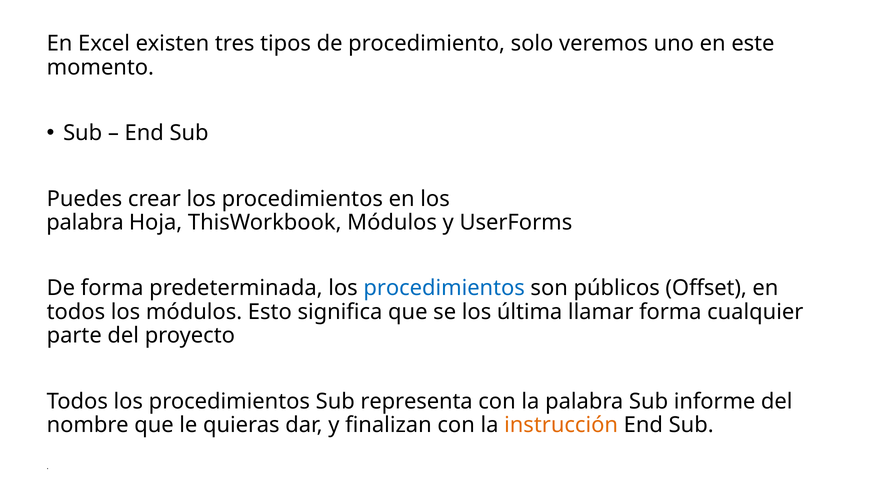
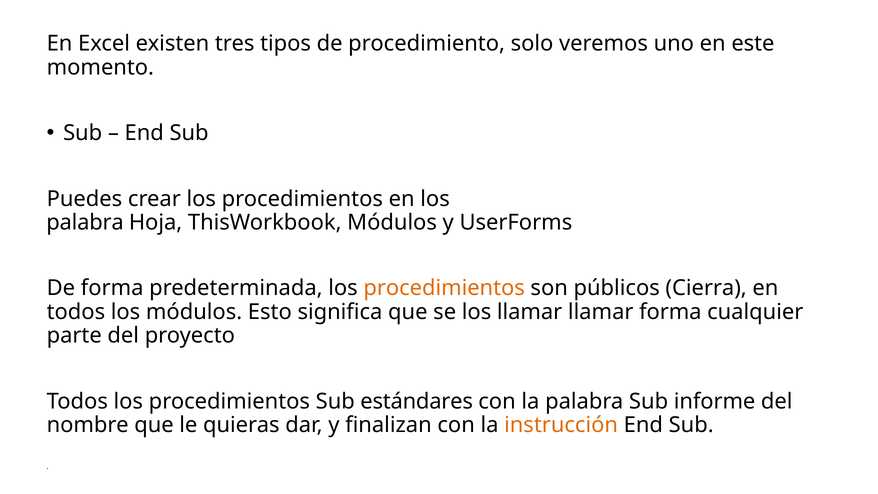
procedimientos colour: blue -> orange (444, 288)
Offset: Offset -> Cierra (706, 288)
los última: última -> llamar (530, 312)
representa: representa -> estándares (417, 401)
